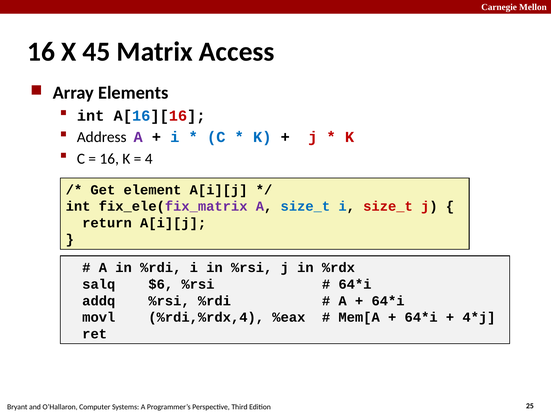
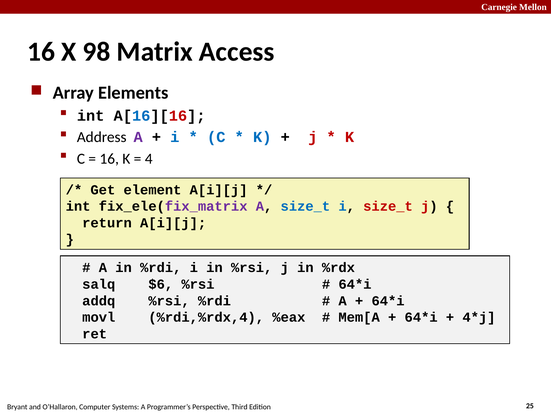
45: 45 -> 98 (96, 52)
